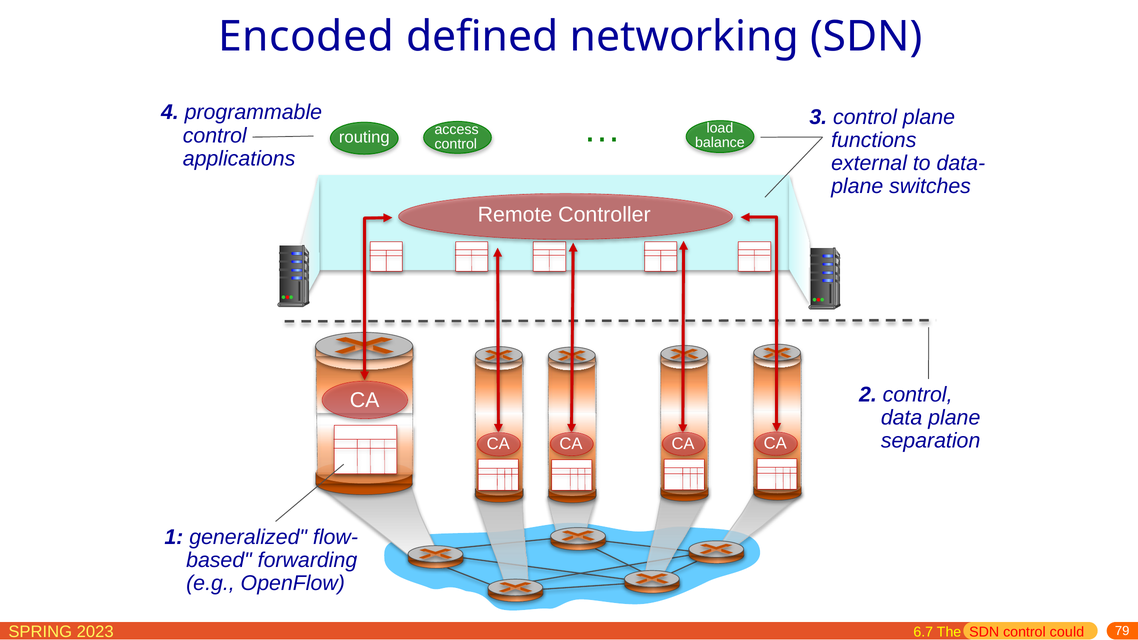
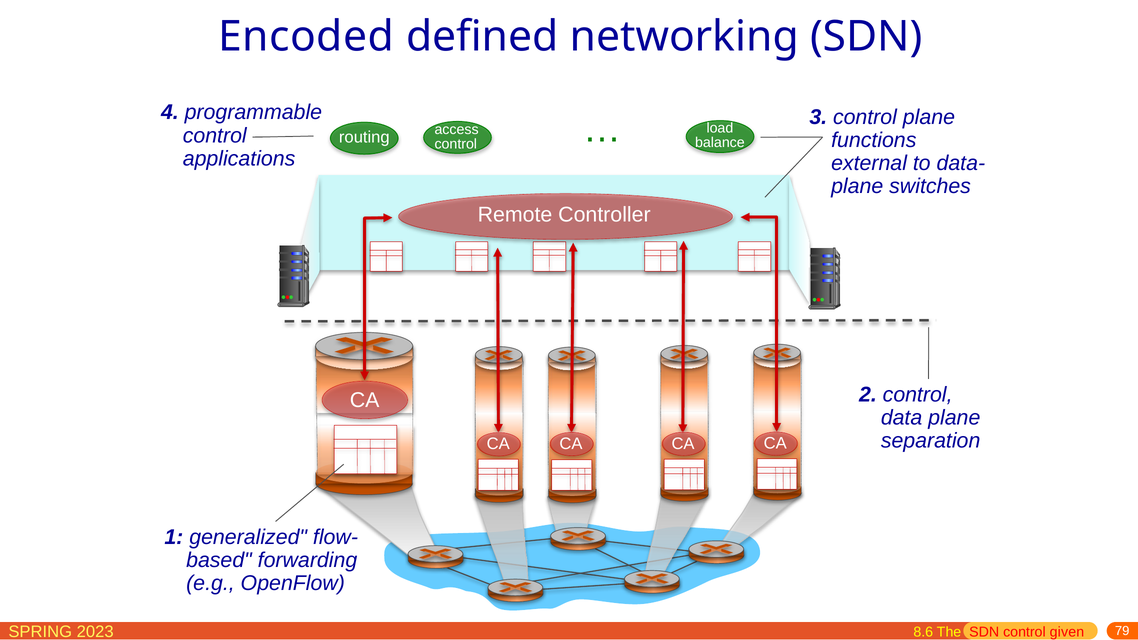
6.7: 6.7 -> 8.6 (923, 632)
could: could -> given (1067, 632)
